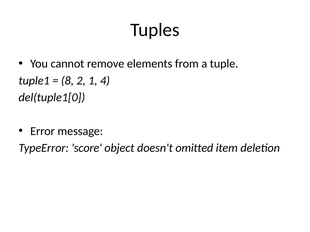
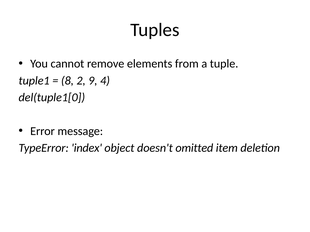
1: 1 -> 9 (93, 81)
score: score -> index (87, 148)
